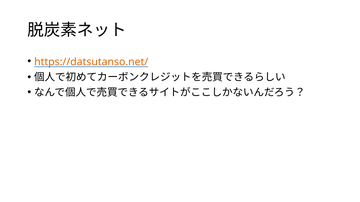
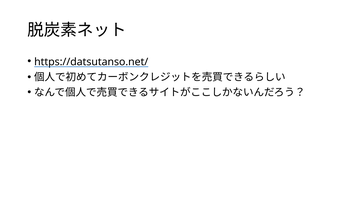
https://datsutanso.net/ colour: orange -> black (91, 62)
